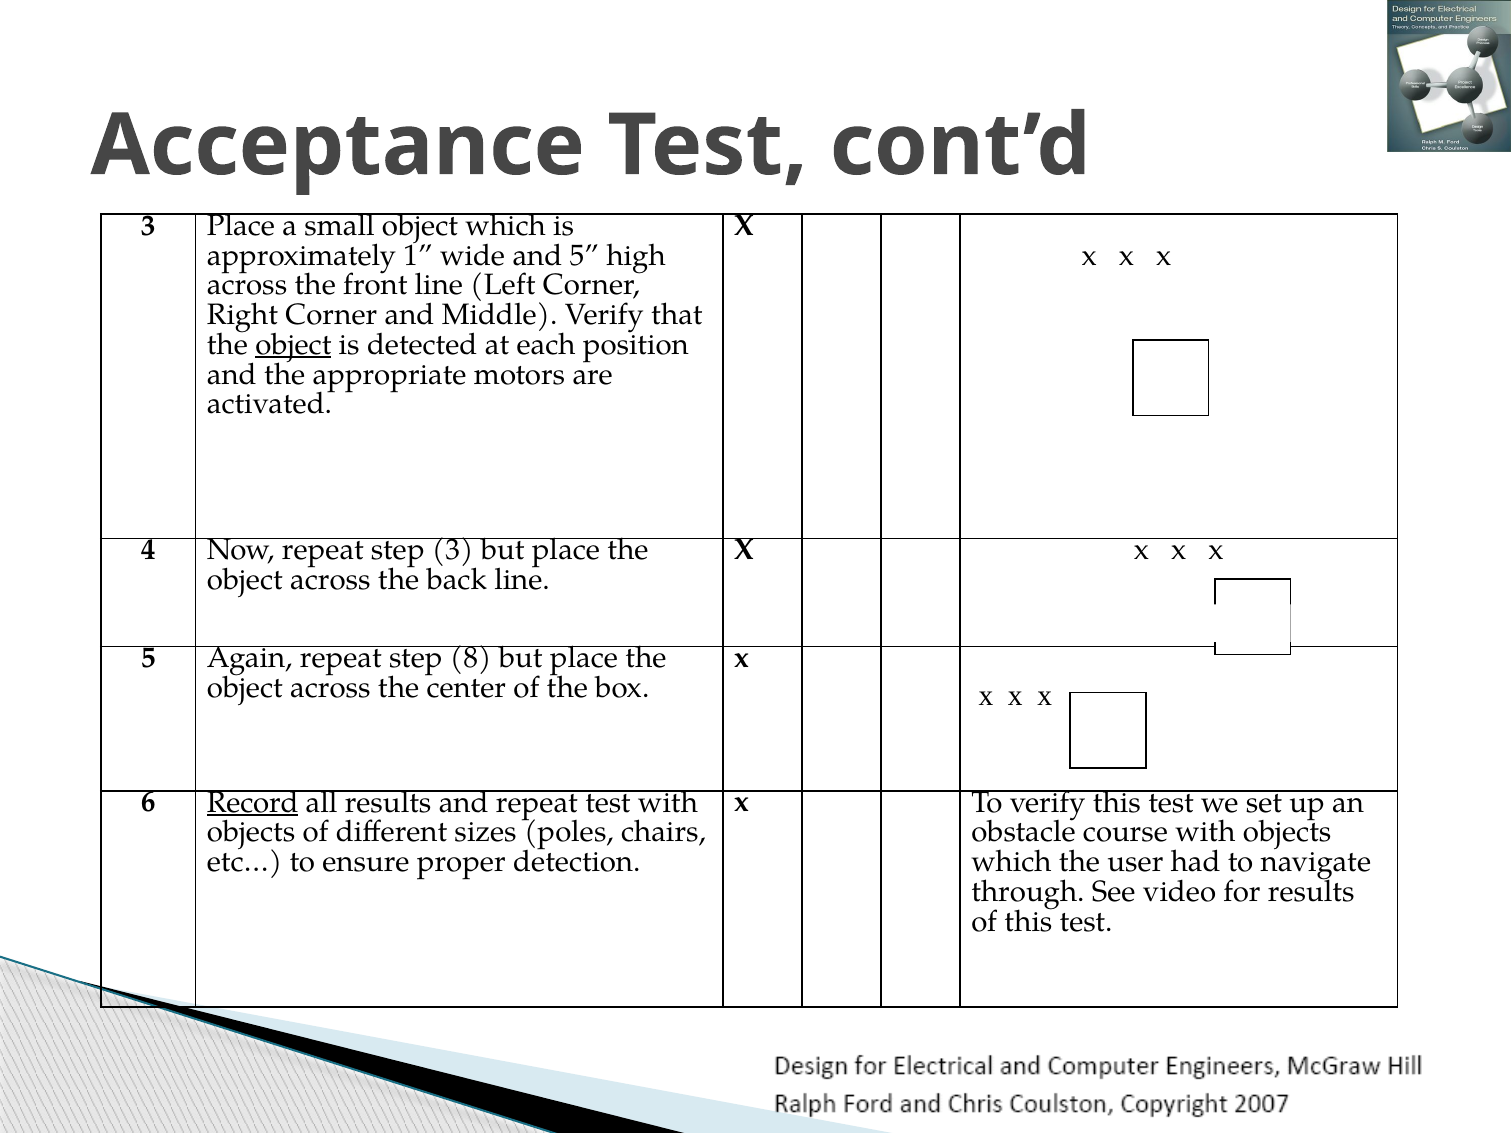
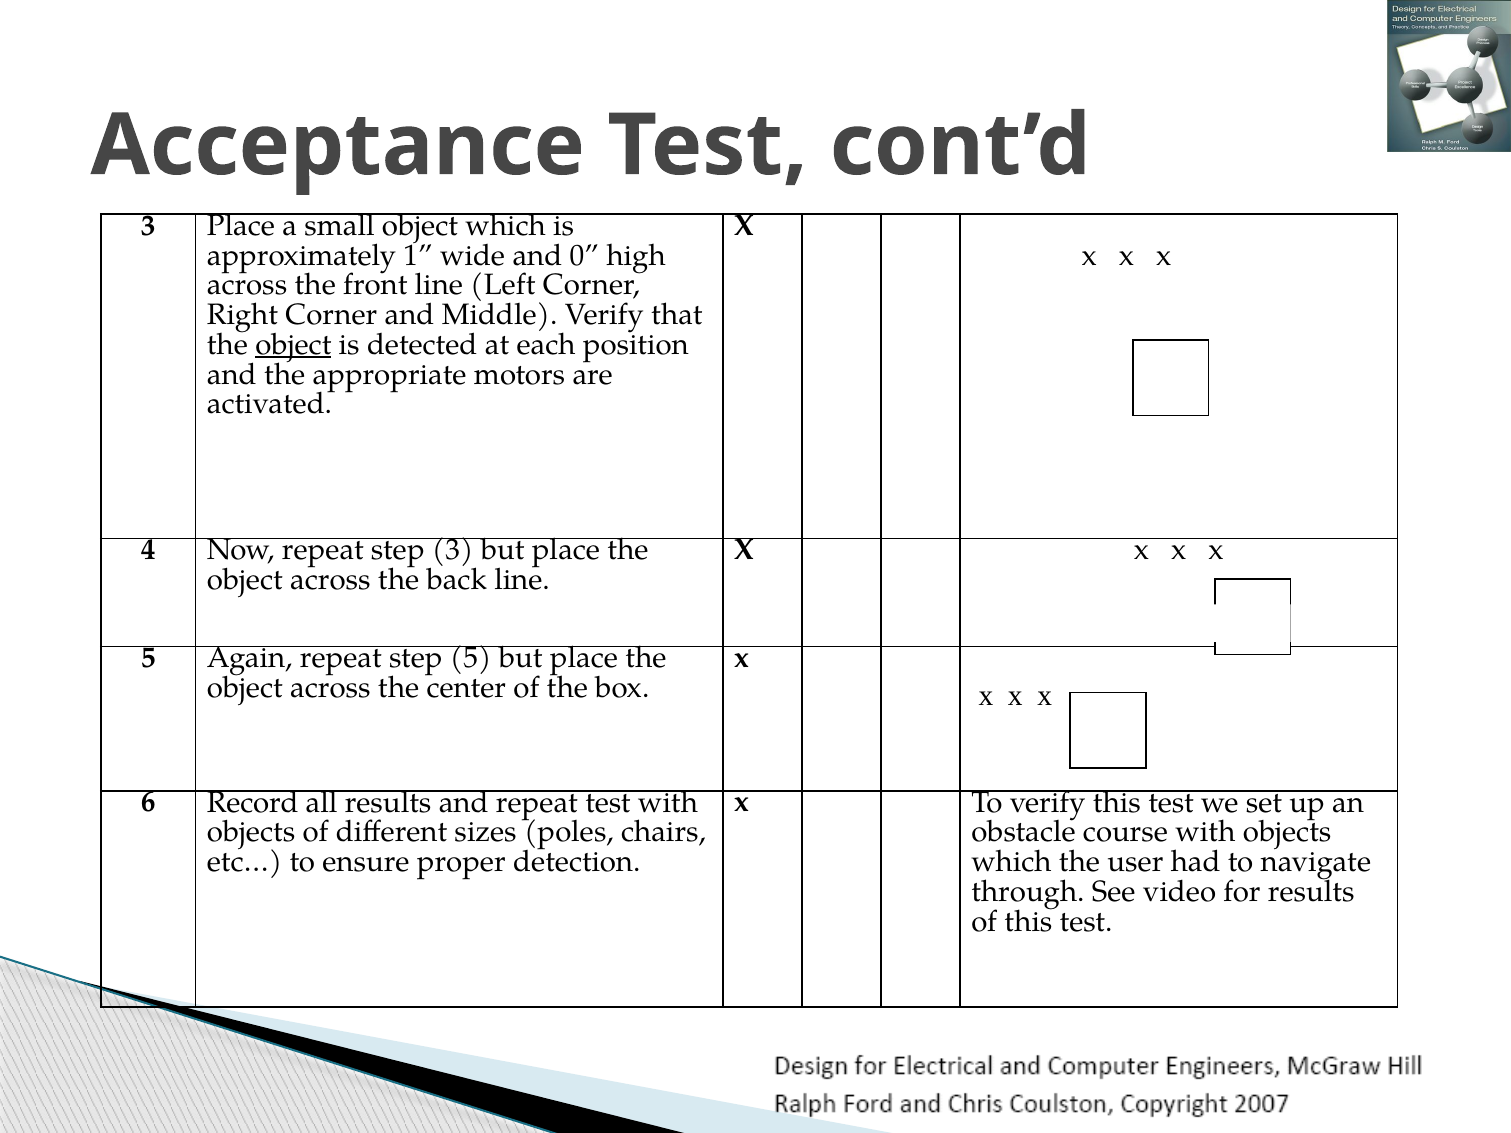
and 5: 5 -> 0 (584, 256)
step 8: 8 -> 5 (471, 658)
Record underline: present -> none (253, 803)
